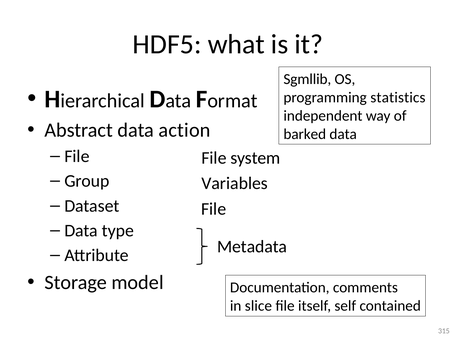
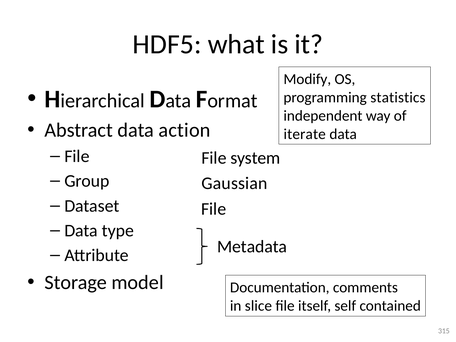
Sgmllib: Sgmllib -> Modify (307, 79)
barked: barked -> iterate (305, 134)
Variables: Variables -> Gaussian (235, 183)
